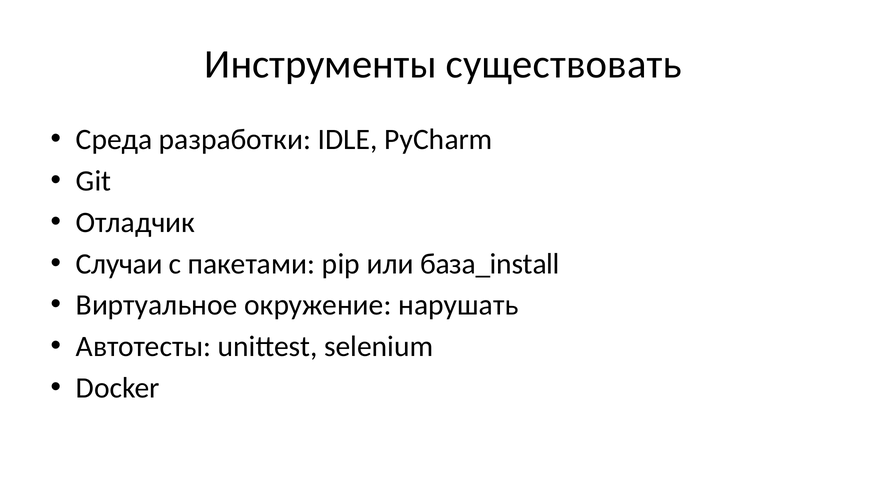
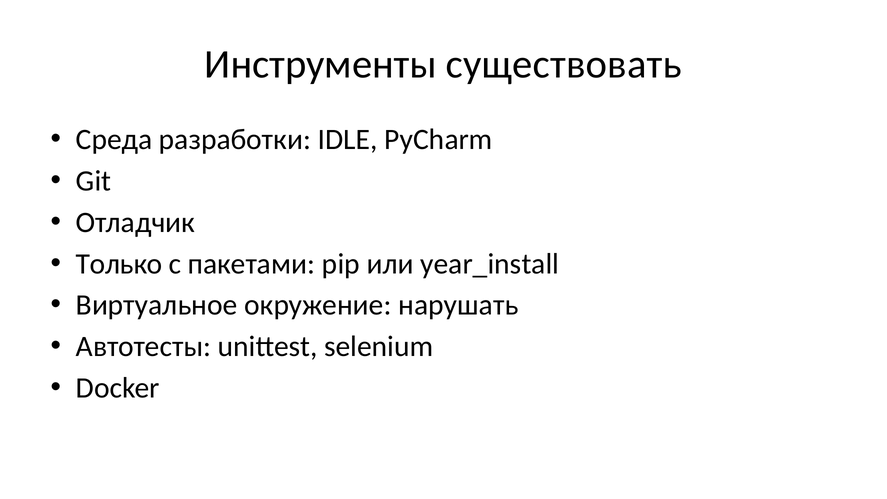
Случаи: Случаи -> Только (119, 264)
база_install: база_install -> year_install (490, 264)
